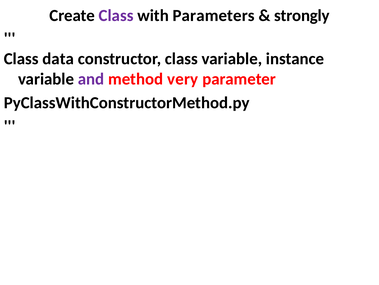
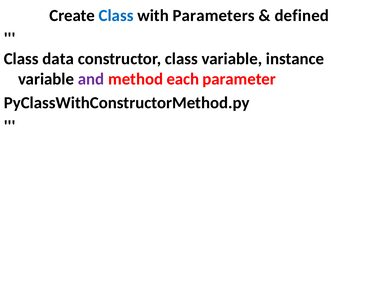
Class colour: purple -> blue (116, 15)
strongly: strongly -> defined (302, 15)
very: very -> each (183, 79)
